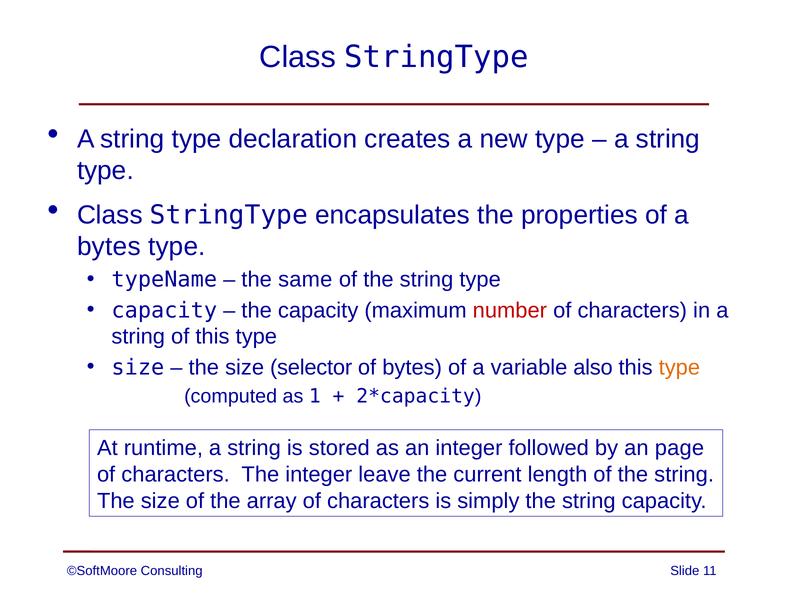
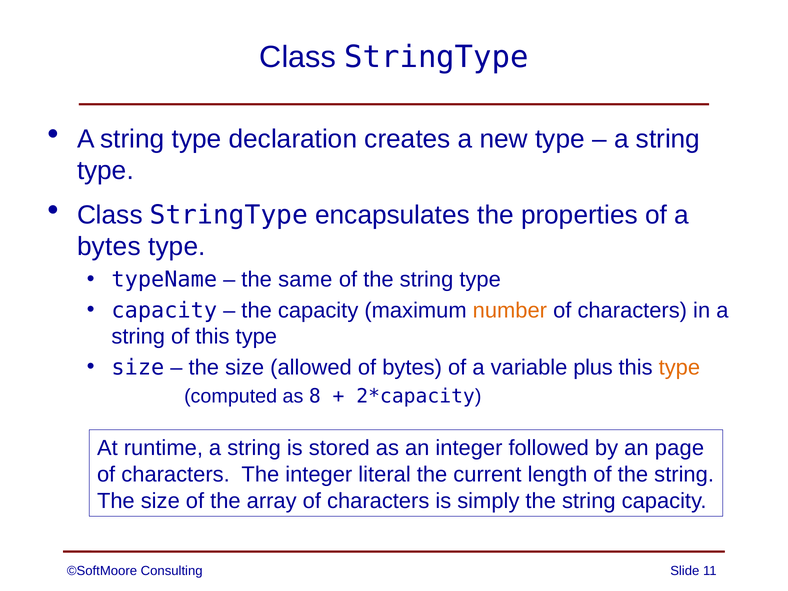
number colour: red -> orange (510, 310)
selector: selector -> allowed (311, 367)
also: also -> plus (593, 367)
1: 1 -> 8 (315, 396)
leave: leave -> literal (385, 475)
